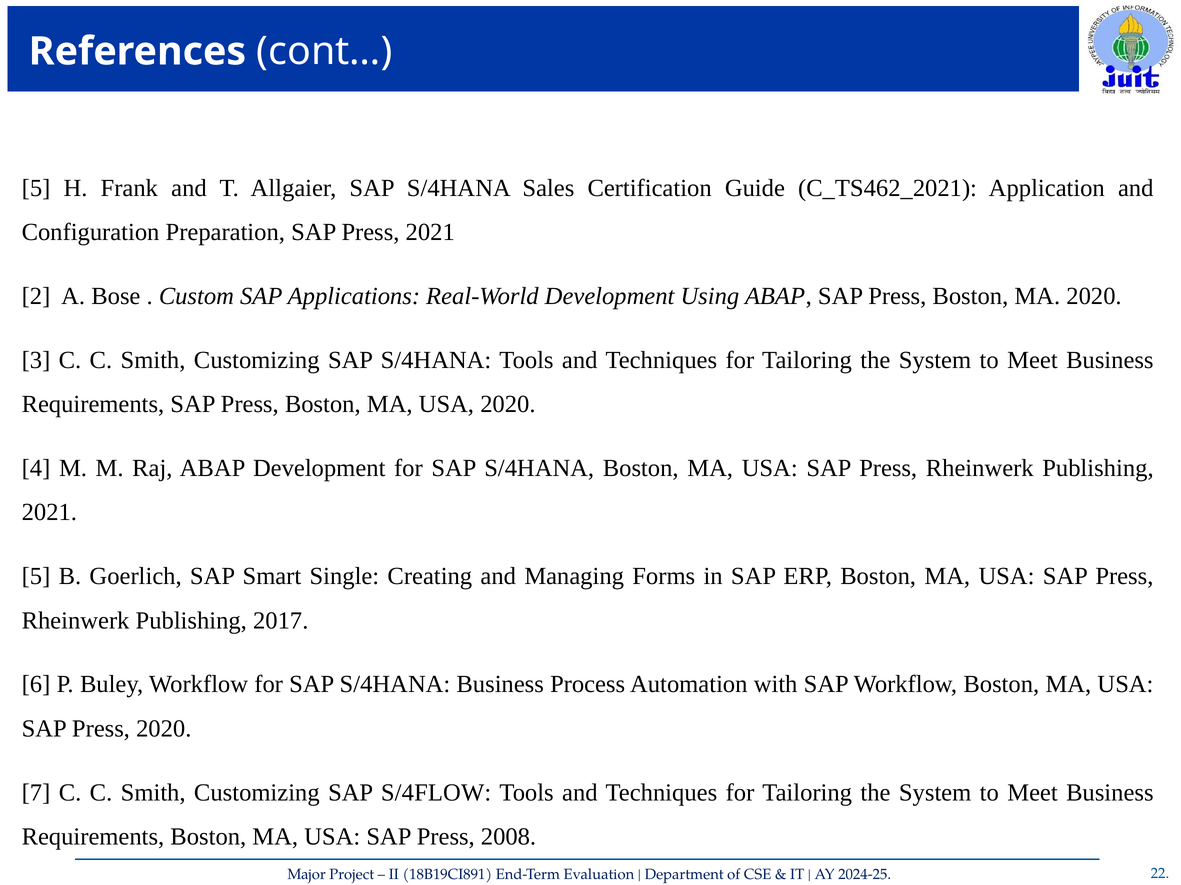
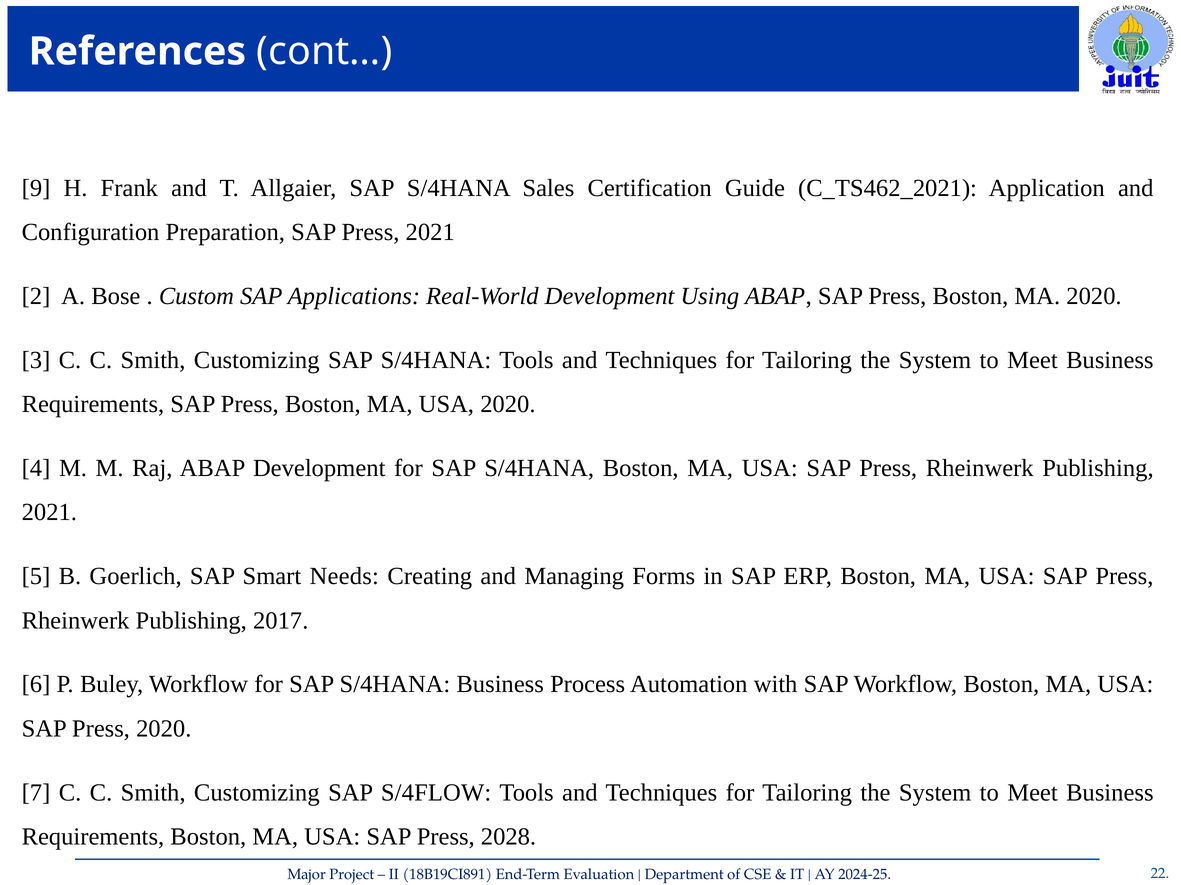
5: 5 -> 9 (36, 188)
Single: Single -> Needs (344, 577)
2008: 2008 -> 2028 (508, 837)
